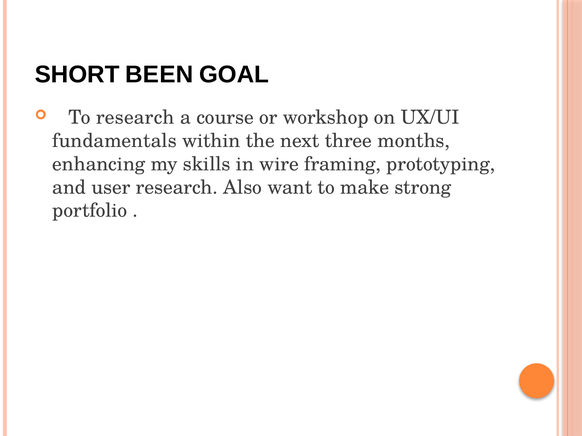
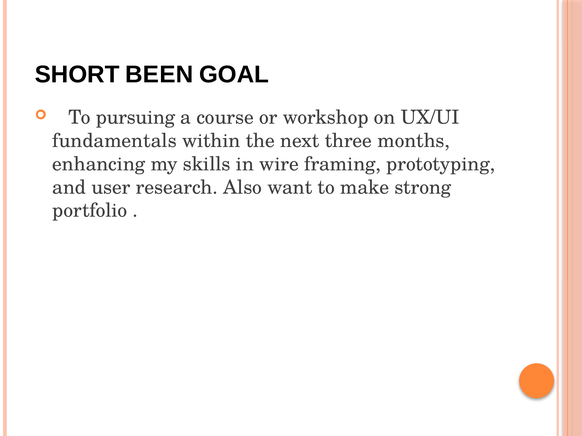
To research: research -> pursuing (135, 118)
